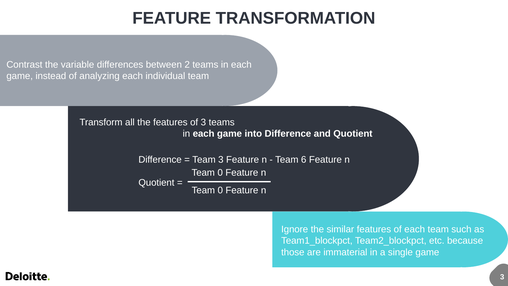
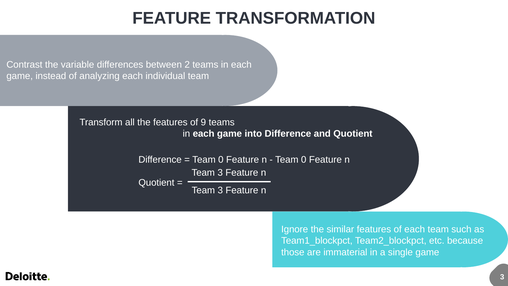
of 3: 3 -> 9 (203, 122)
3: 3 -> 0 (221, 160)
6: 6 -> 0 (304, 160)
0: 0 -> 3 (220, 173)
0: 0 -> 3 (220, 190)
